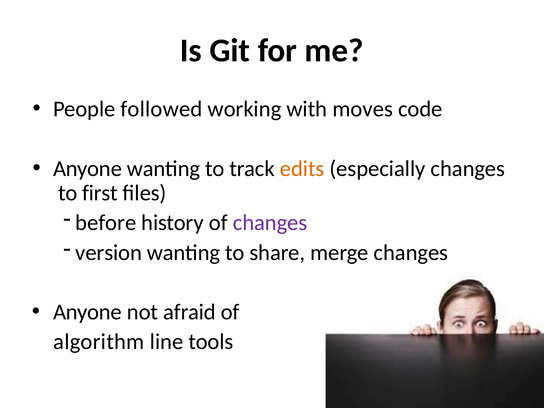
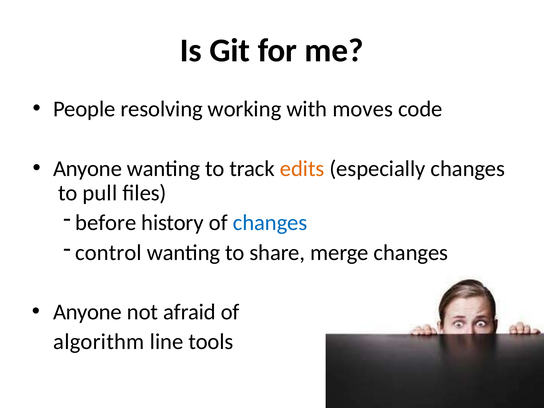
followed: followed -> resolving (162, 109)
first: first -> pull (100, 193)
changes colour: purple -> blue (270, 223)
version: version -> control (109, 253)
